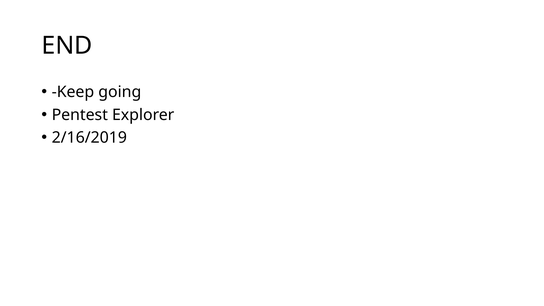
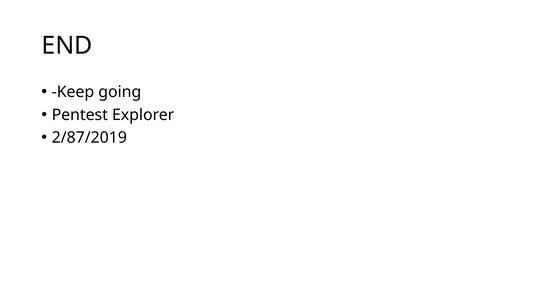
2/16/2019: 2/16/2019 -> 2/87/2019 (89, 138)
